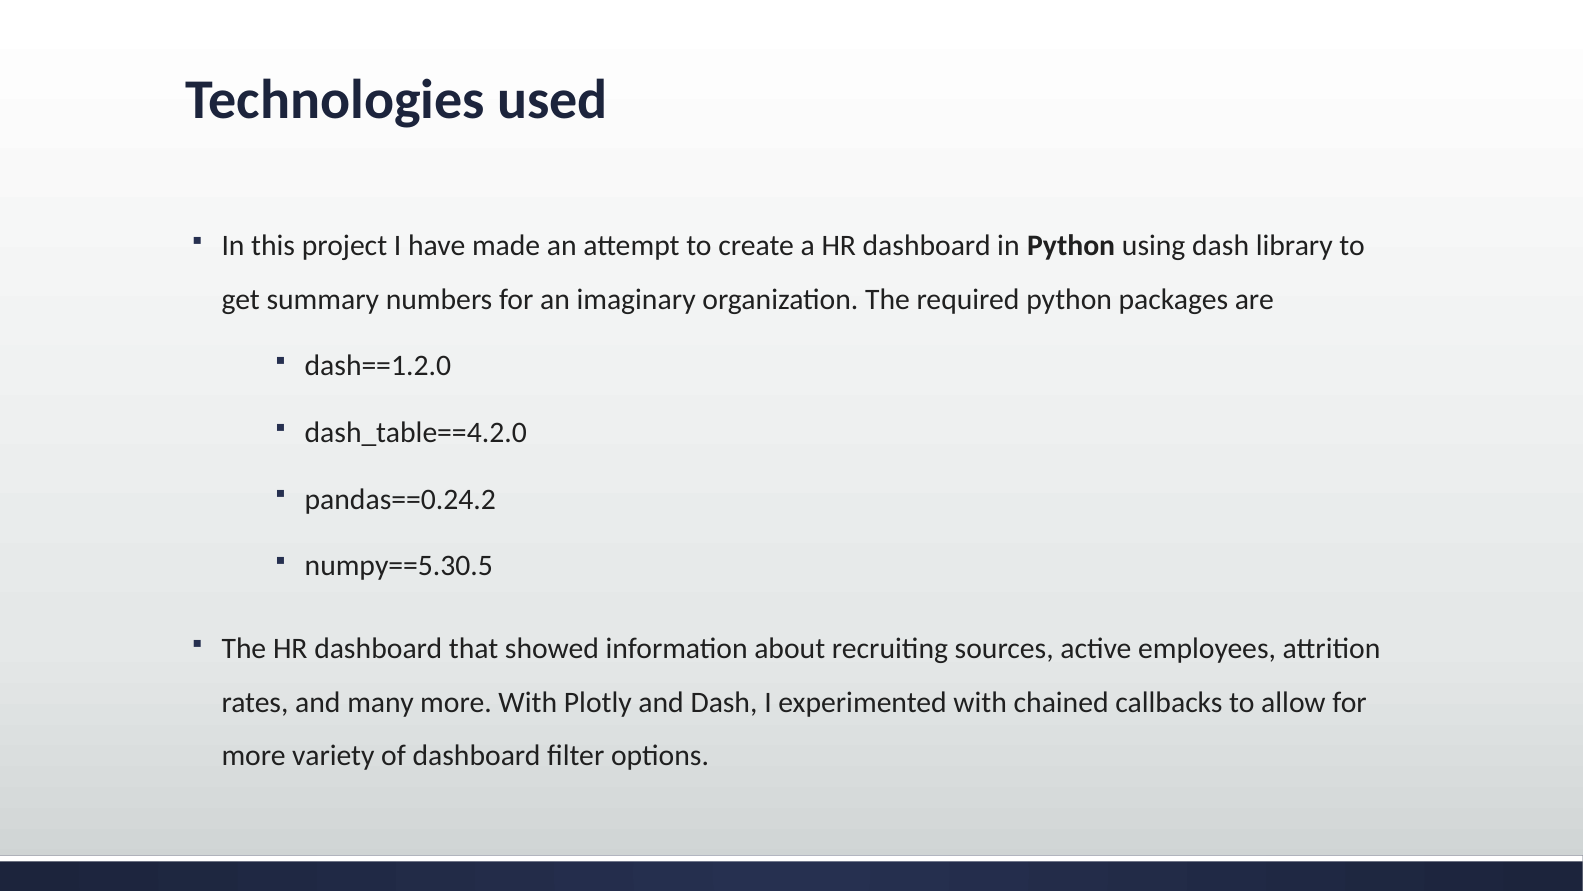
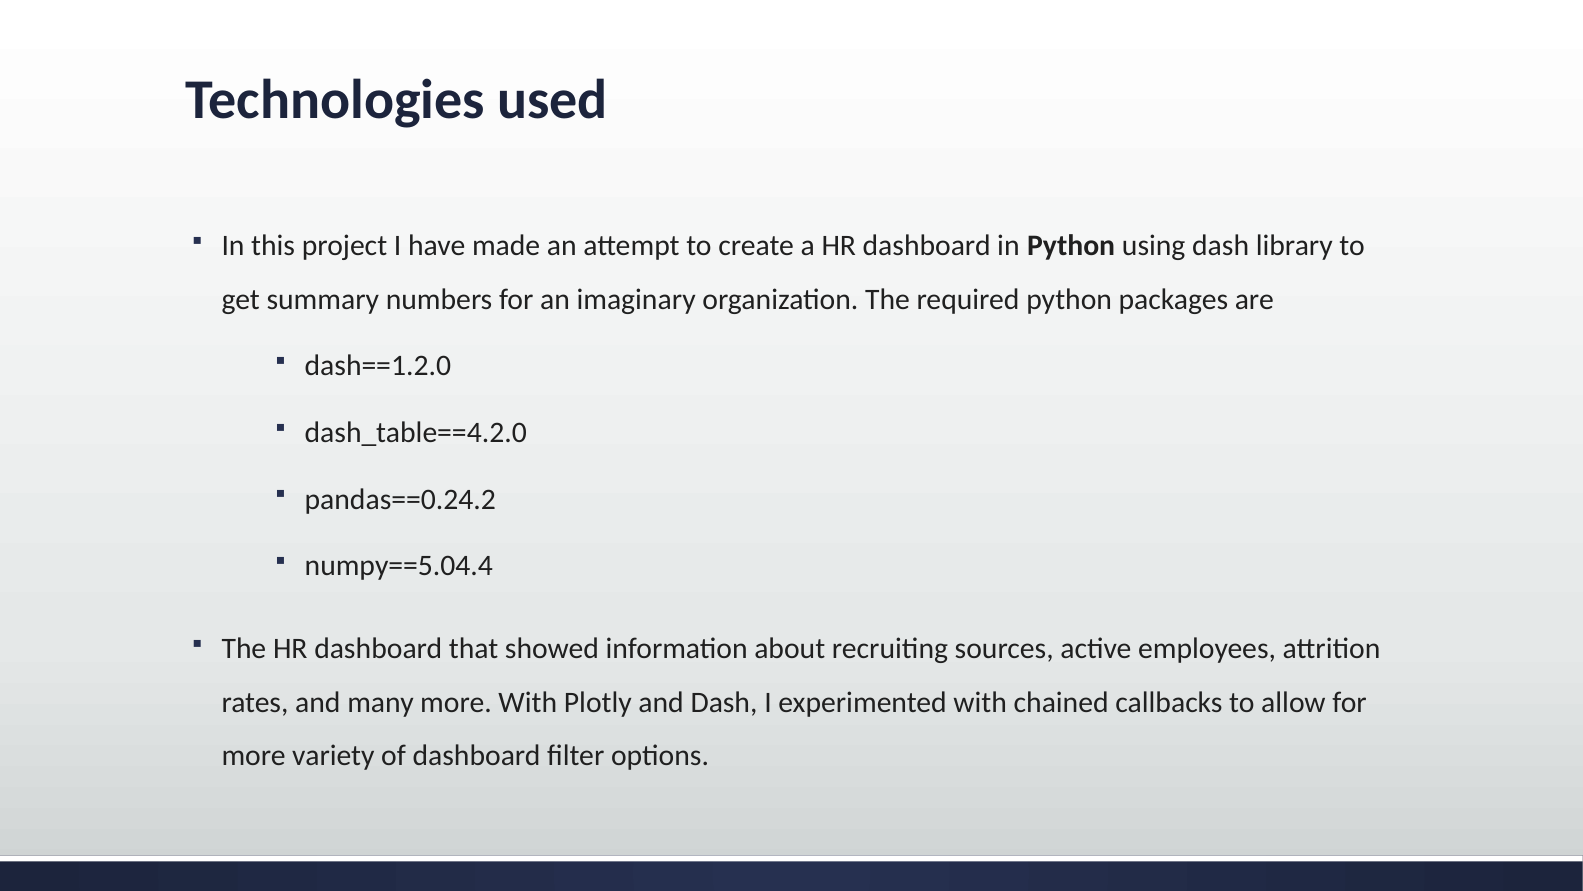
numpy==5.30.5: numpy==5.30.5 -> numpy==5.04.4 (399, 566)
